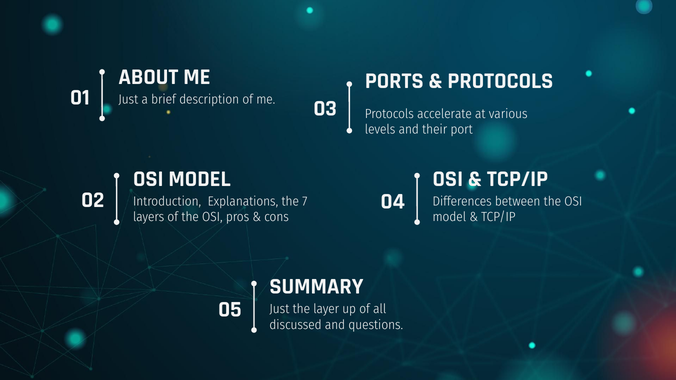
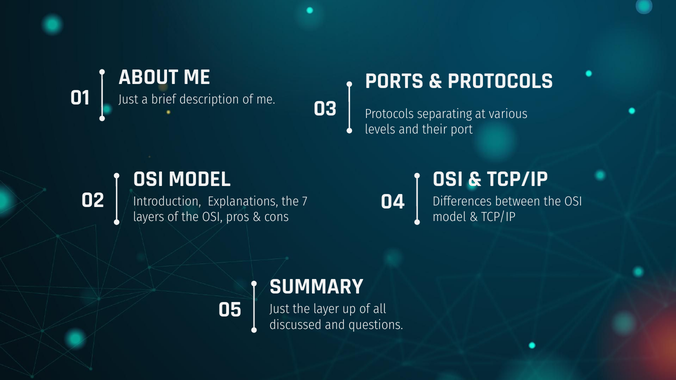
accelerate: accelerate -> separating (445, 114)
